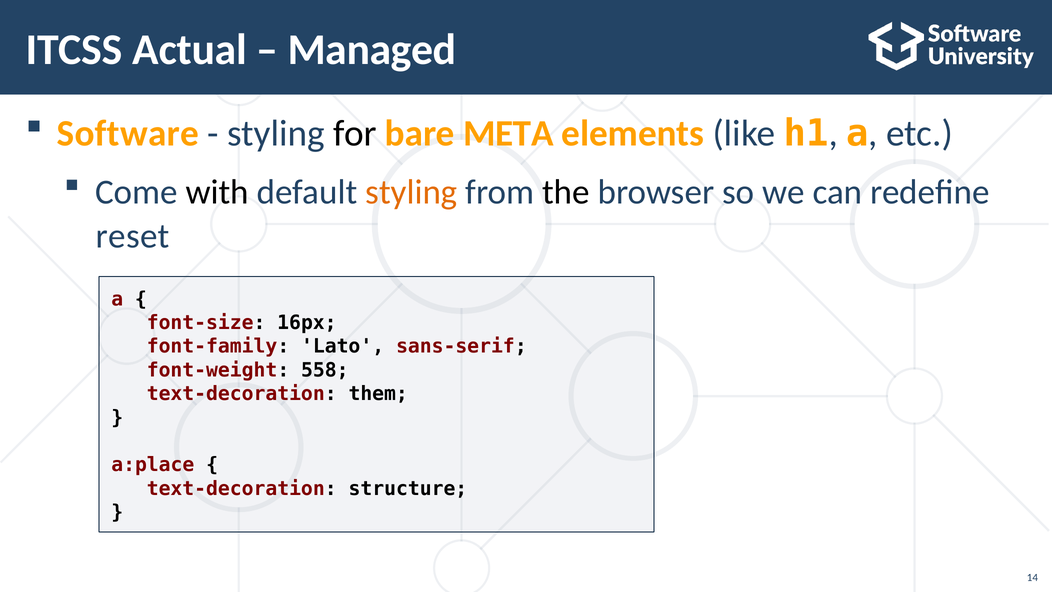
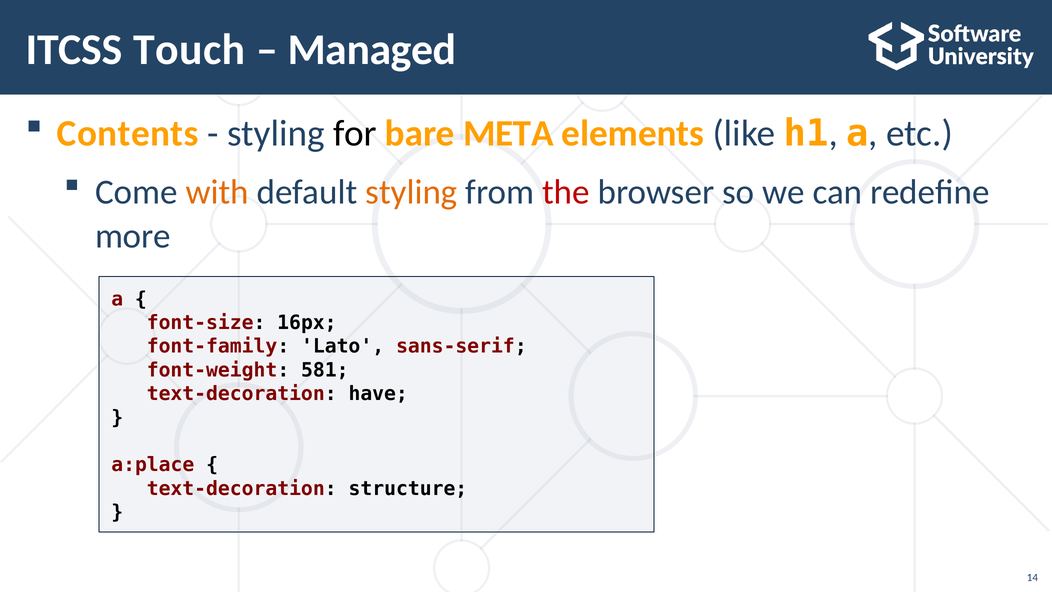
Actual: Actual -> Touch (189, 50)
Software: Software -> Contents (128, 133)
with colour: black -> orange (217, 192)
the colour: black -> red (566, 192)
reset: reset -> more (133, 236)
558: 558 -> 581 (325, 370)
them: them -> have (378, 394)
